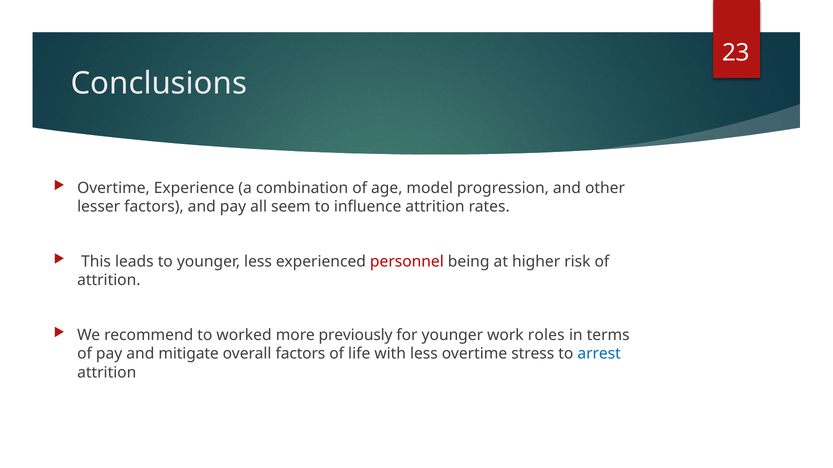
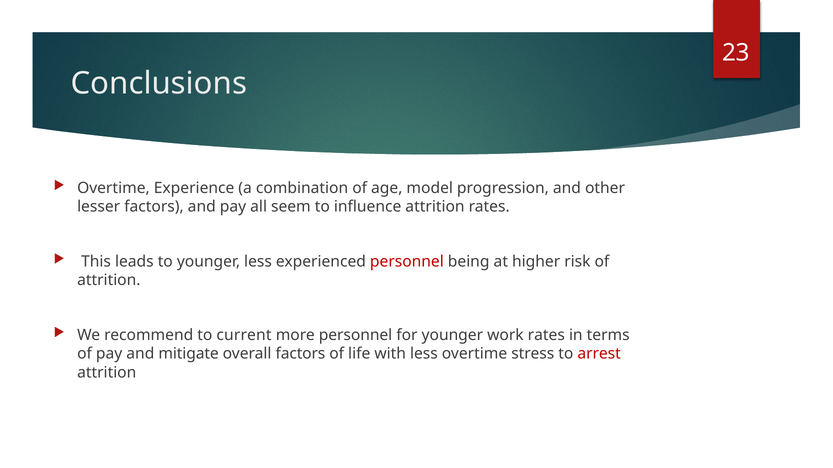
worked: worked -> current (244, 336)
more previously: previously -> personnel (356, 336)
work roles: roles -> rates (546, 336)
arrest colour: blue -> red (599, 354)
